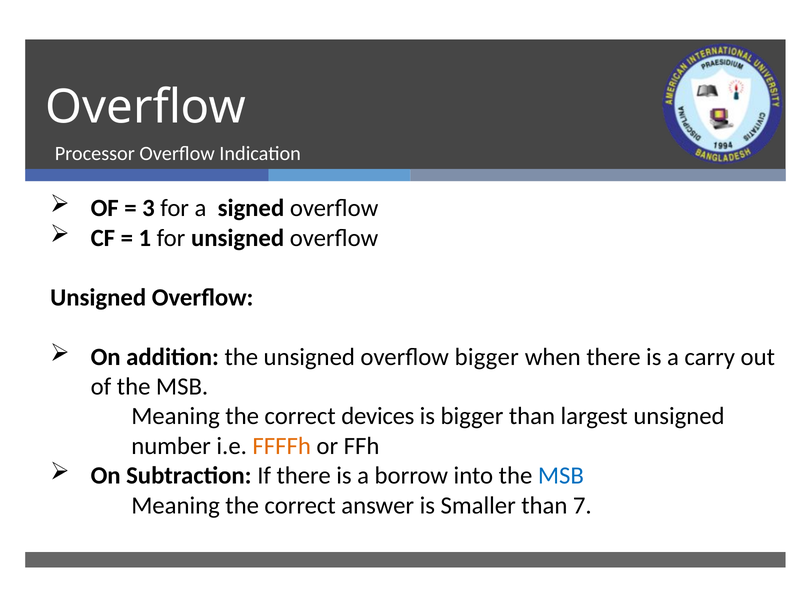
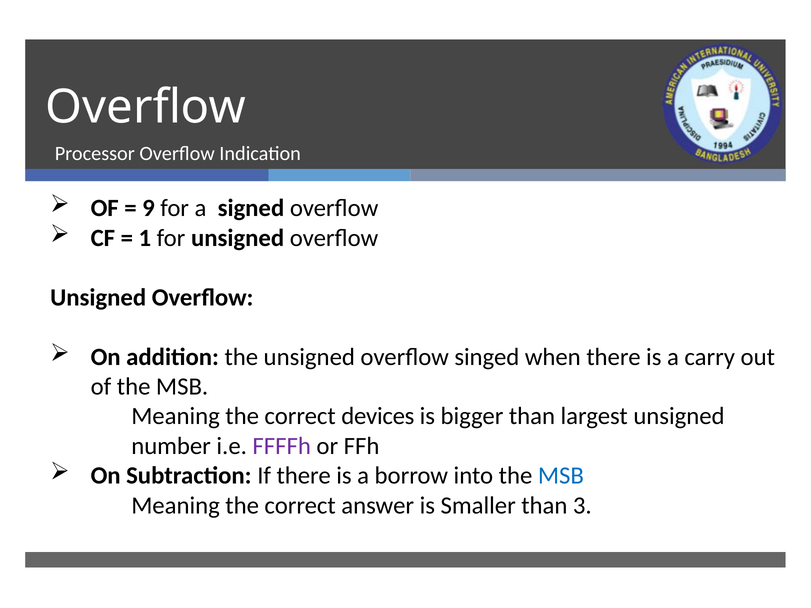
3: 3 -> 9 (148, 208)
overflow bigger: bigger -> singed (487, 357)
FFFFh colour: orange -> purple (282, 446)
7: 7 -> 3 (582, 506)
